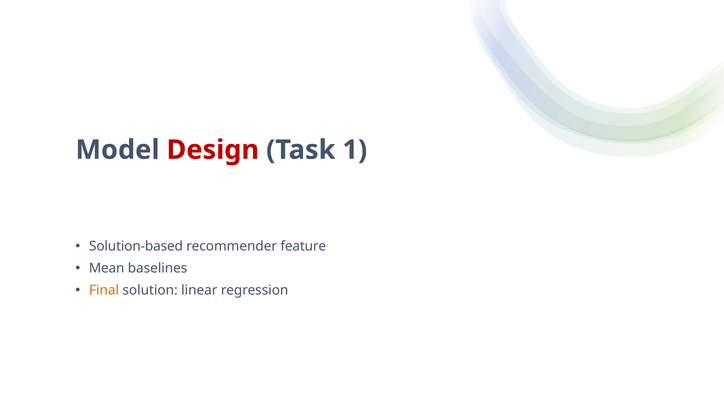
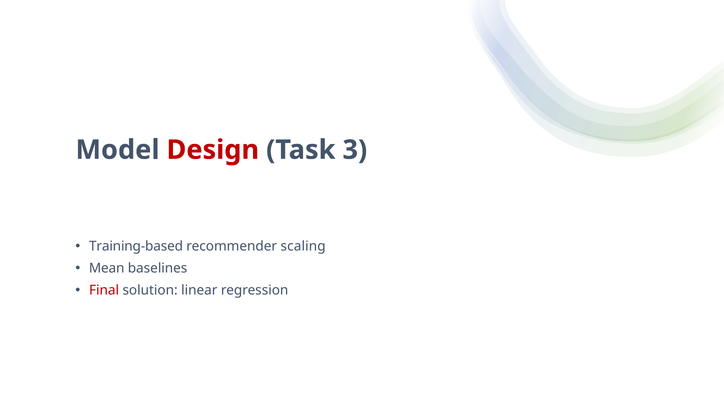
1: 1 -> 3 (355, 150)
Solution-based: Solution-based -> Training-based (136, 246)
feature: feature -> scaling (303, 246)
Final colour: orange -> red (104, 291)
